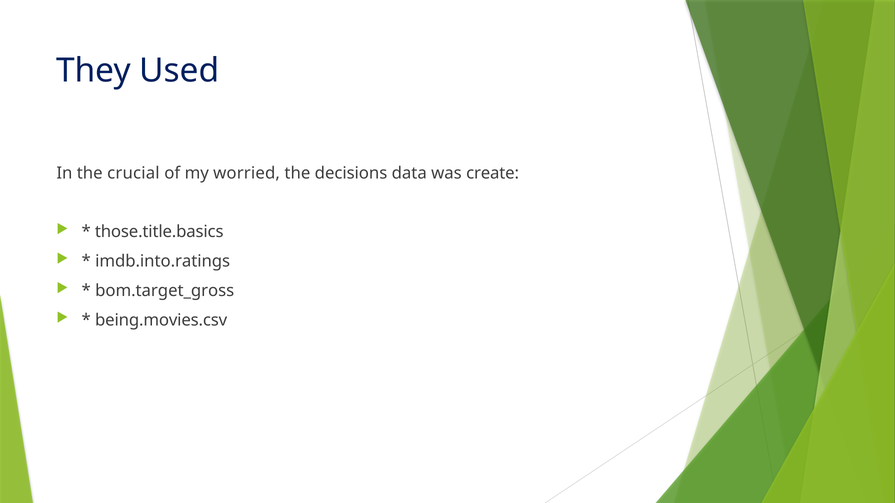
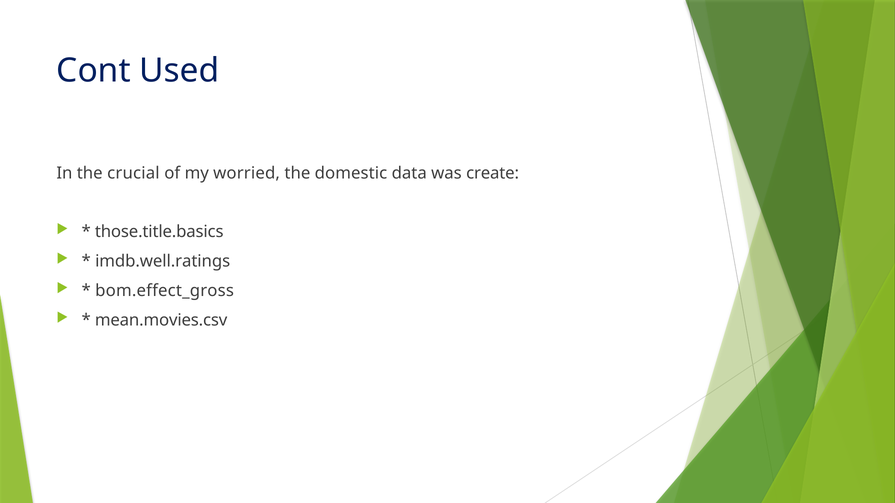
They: They -> Cont (94, 71)
decisions: decisions -> domestic (351, 173)
imdb.into.ratings: imdb.into.ratings -> imdb.well.ratings (163, 262)
bom.target_gross: bom.target_gross -> bom.effect_gross (165, 291)
being.movies.csv: being.movies.csv -> mean.movies.csv (161, 321)
